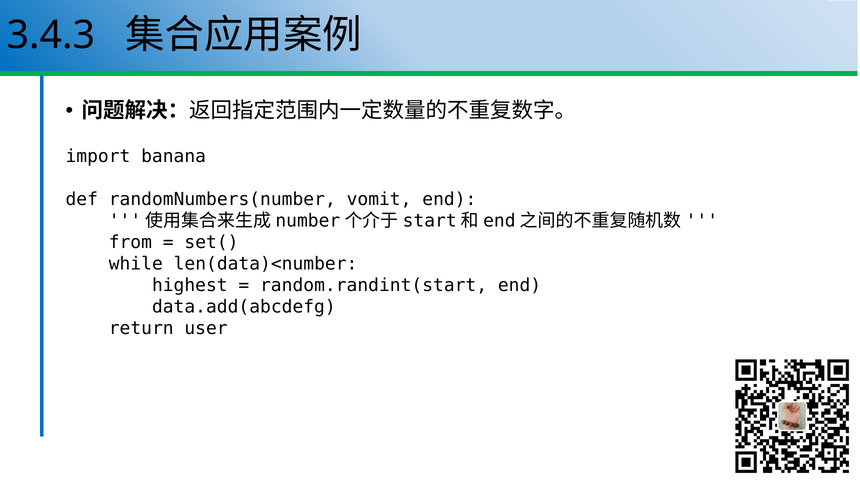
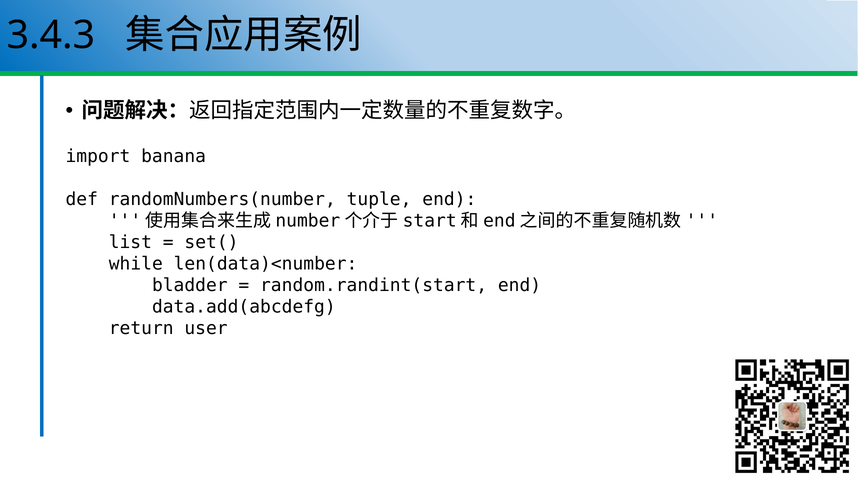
vomit: vomit -> tuple (379, 199)
from: from -> list (130, 242)
highest: highest -> bladder (190, 285)
